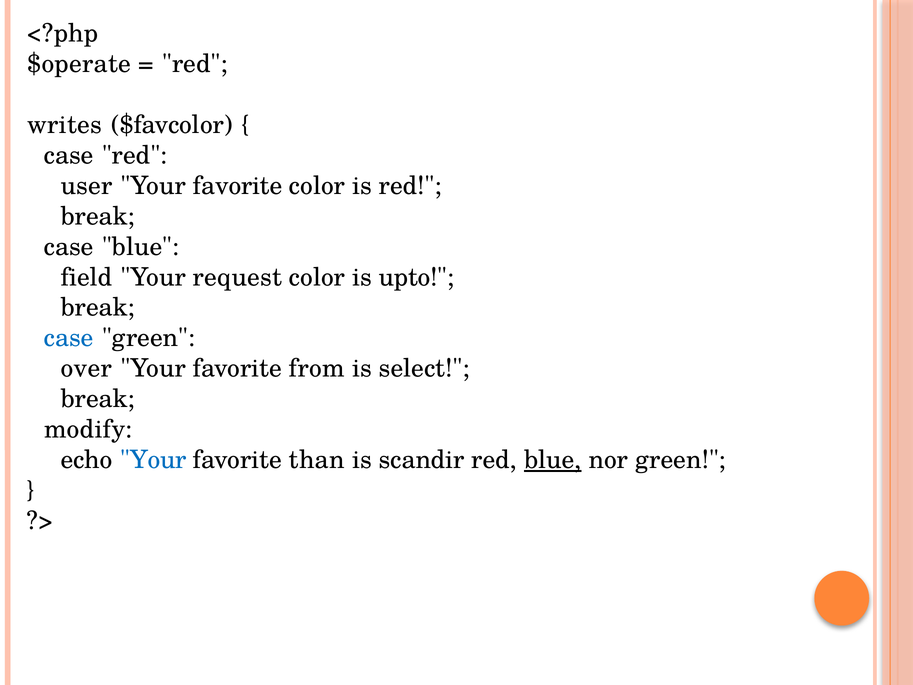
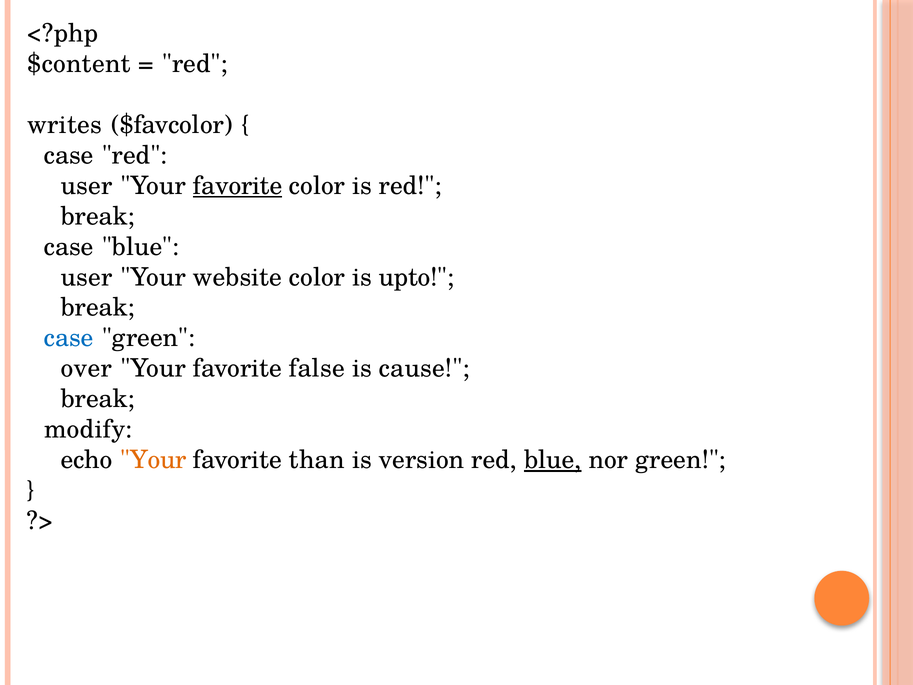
$operate: $operate -> $content (79, 64)
favorite underline: none -> present (238, 186)
field: field -> user (86, 277)
request: request -> website (238, 277)
from: from -> false (317, 368)
select: select -> cause (424, 368)
Your colour: blue -> orange (153, 460)
scandir: scandir -> version (422, 460)
